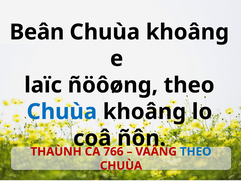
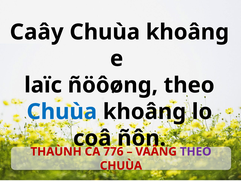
Beân: Beân -> Caây (37, 32)
766: 766 -> 776 (113, 151)
THEO colour: blue -> purple (196, 151)
